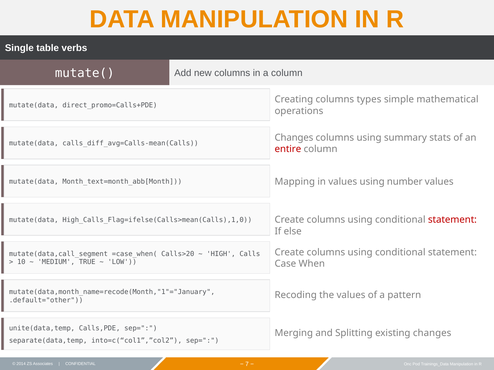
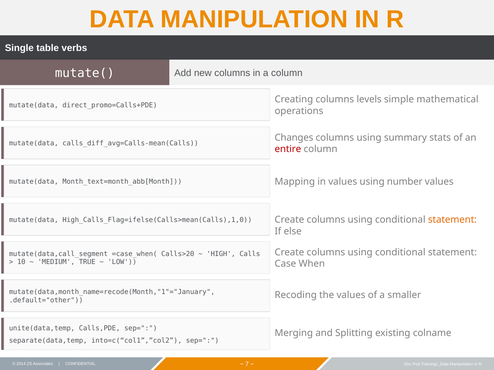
types: types -> levels (369, 100)
statement colour: red -> orange (452, 220)
pattern: pattern -> smaller (404, 295)
existing changes: changes -> colname (432, 334)
